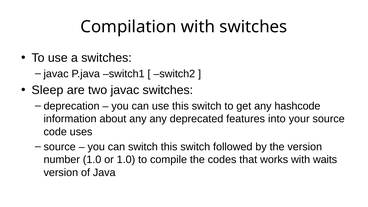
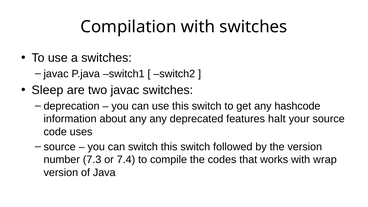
into: into -> halt (277, 119)
number 1.0: 1.0 -> 7.3 (92, 160)
or 1.0: 1.0 -> 7.4 (126, 160)
waits: waits -> wrap (325, 160)
